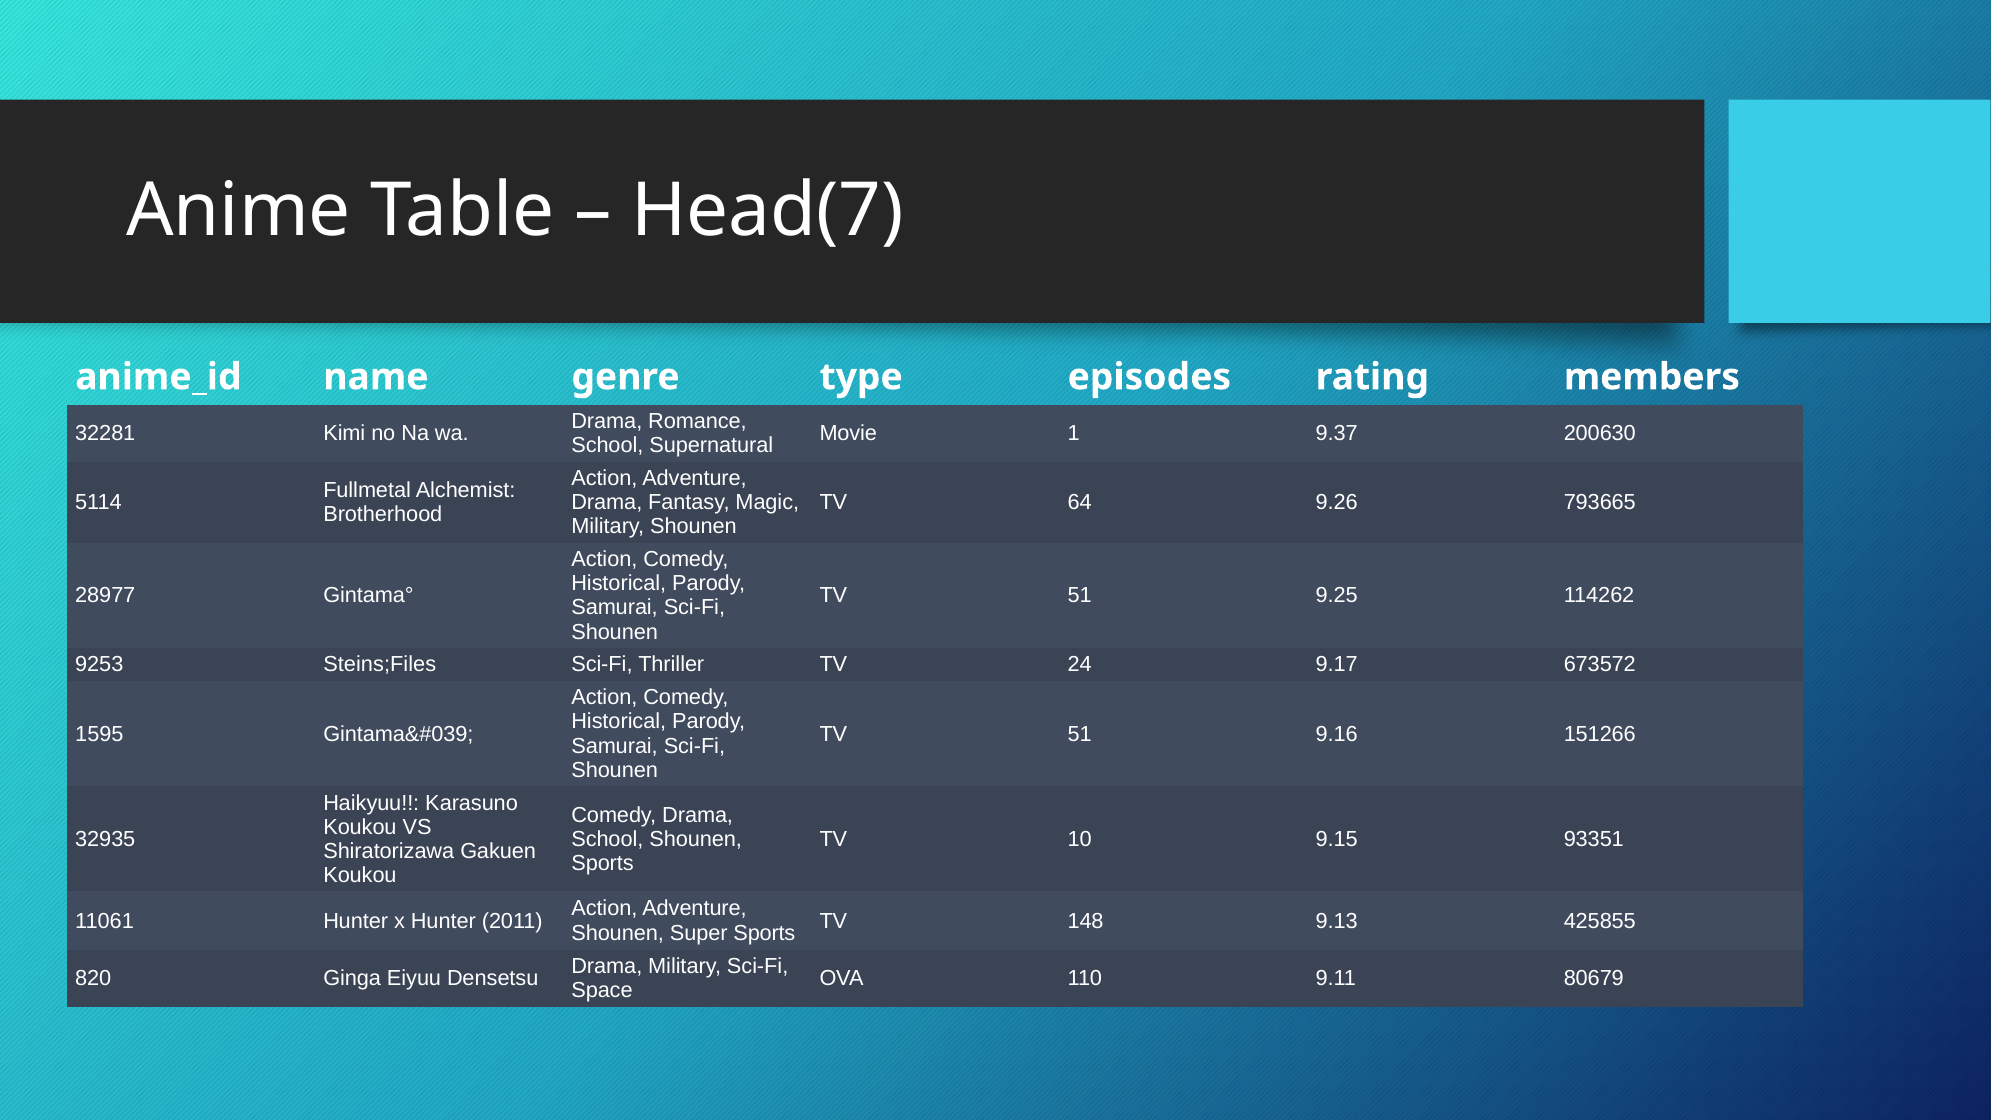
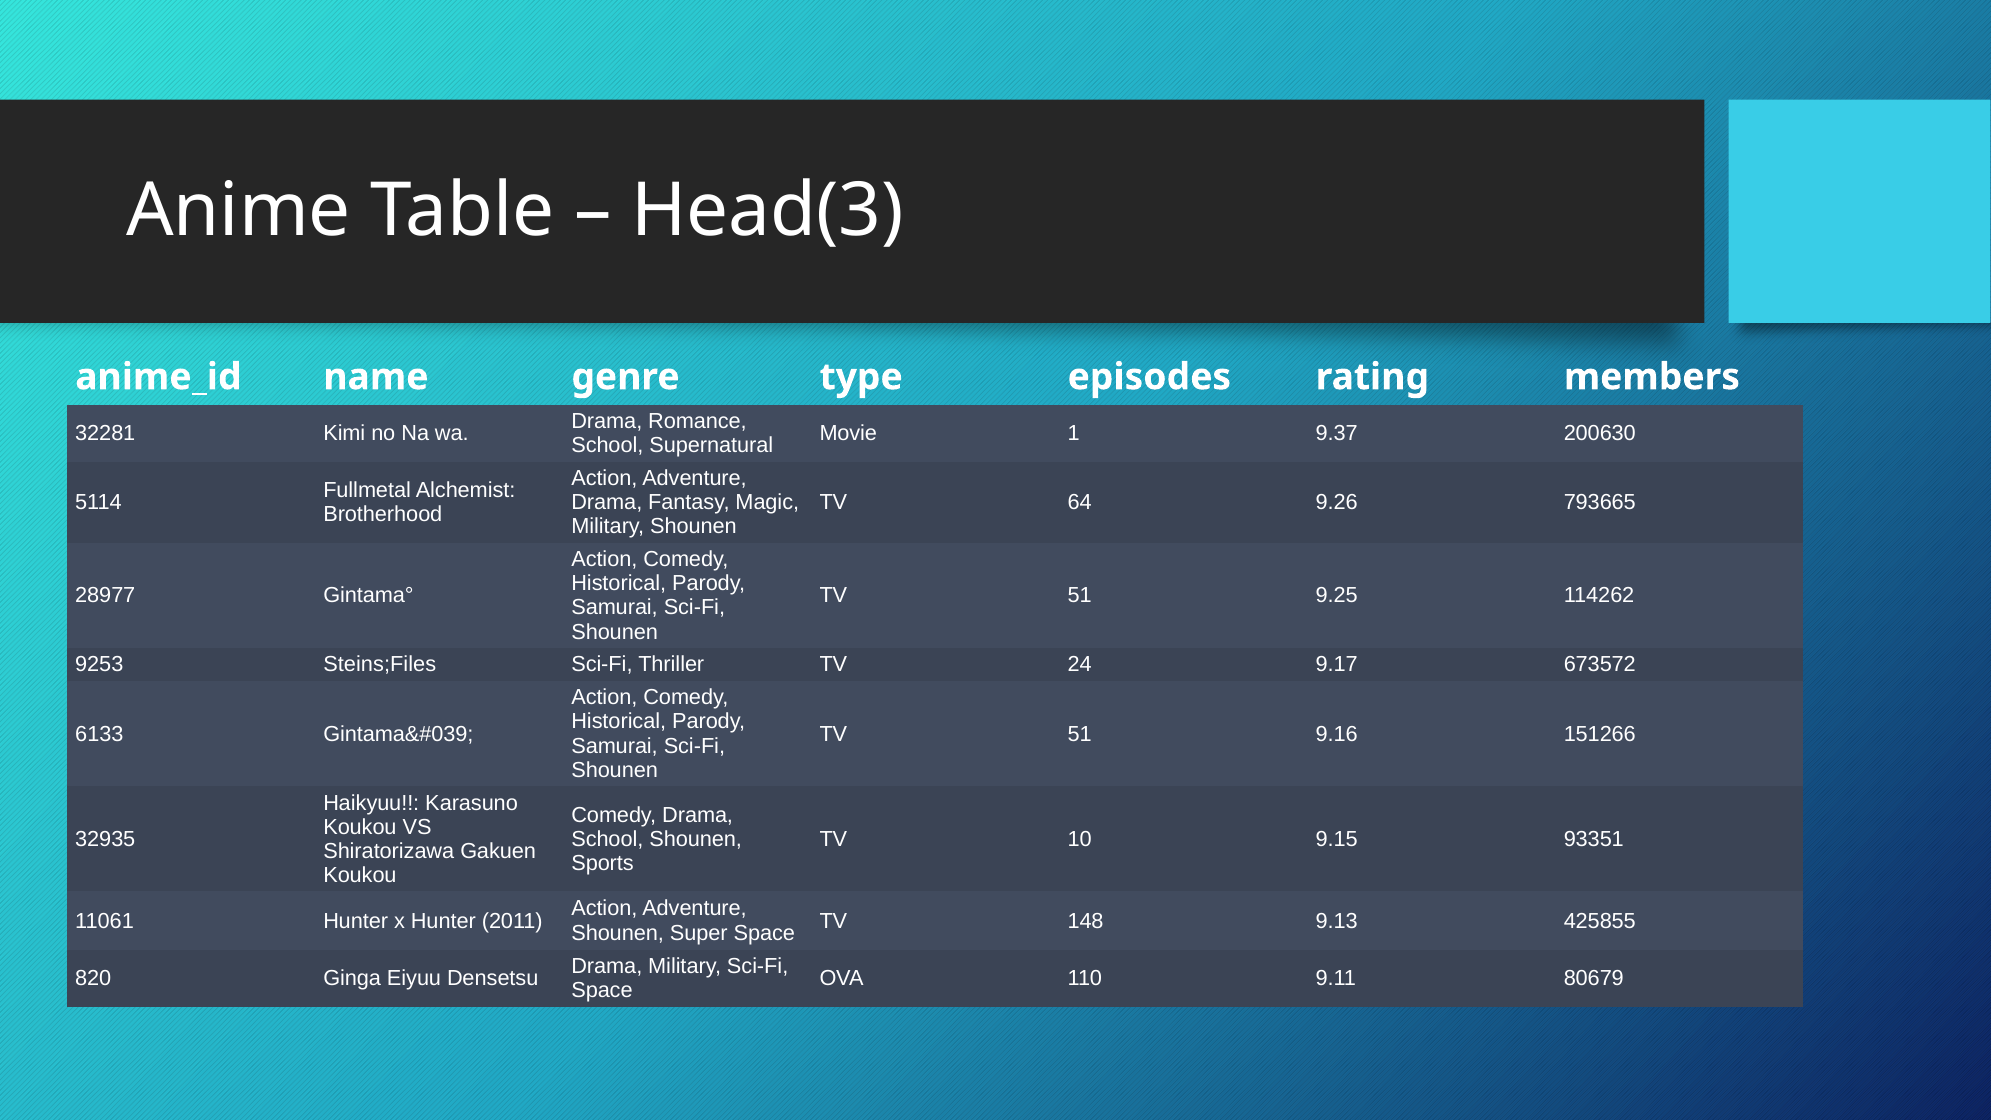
Head(7: Head(7 -> Head(3 (767, 211)
1595: 1595 -> 6133 (99, 734)
Super Sports: Sports -> Space (764, 933)
